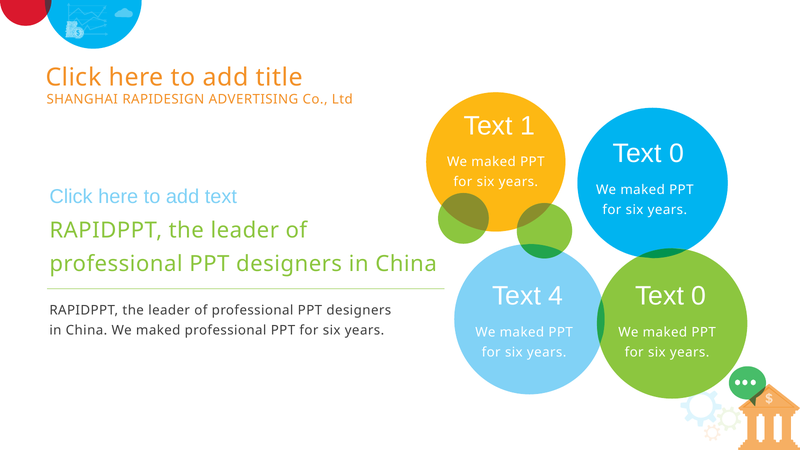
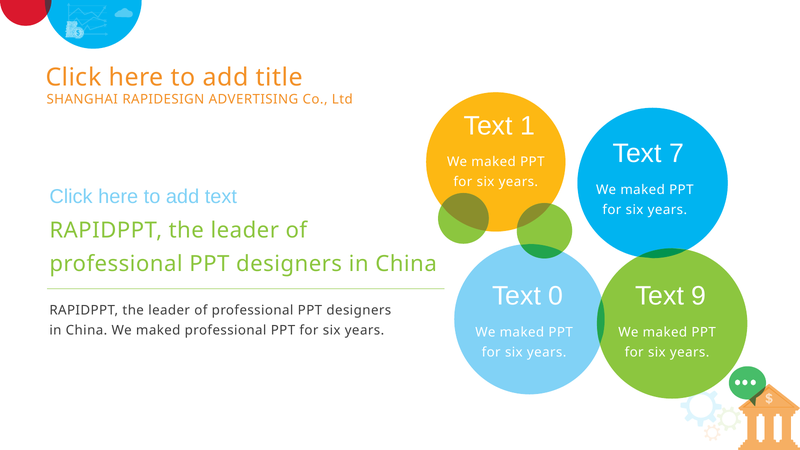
0: 0 -> 7 (676, 153)
4: 4 -> 0 (556, 296)
0: 0 -> 9 (699, 296)
